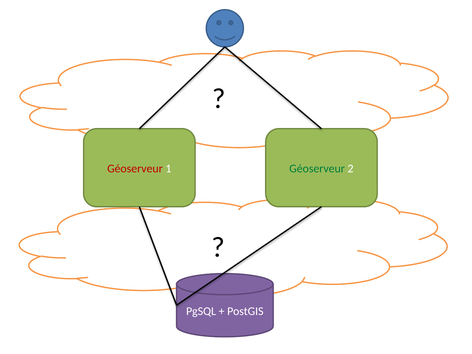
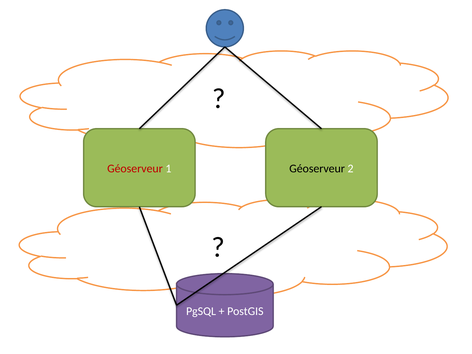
Géoserveur colour: green -> black (317, 168)
